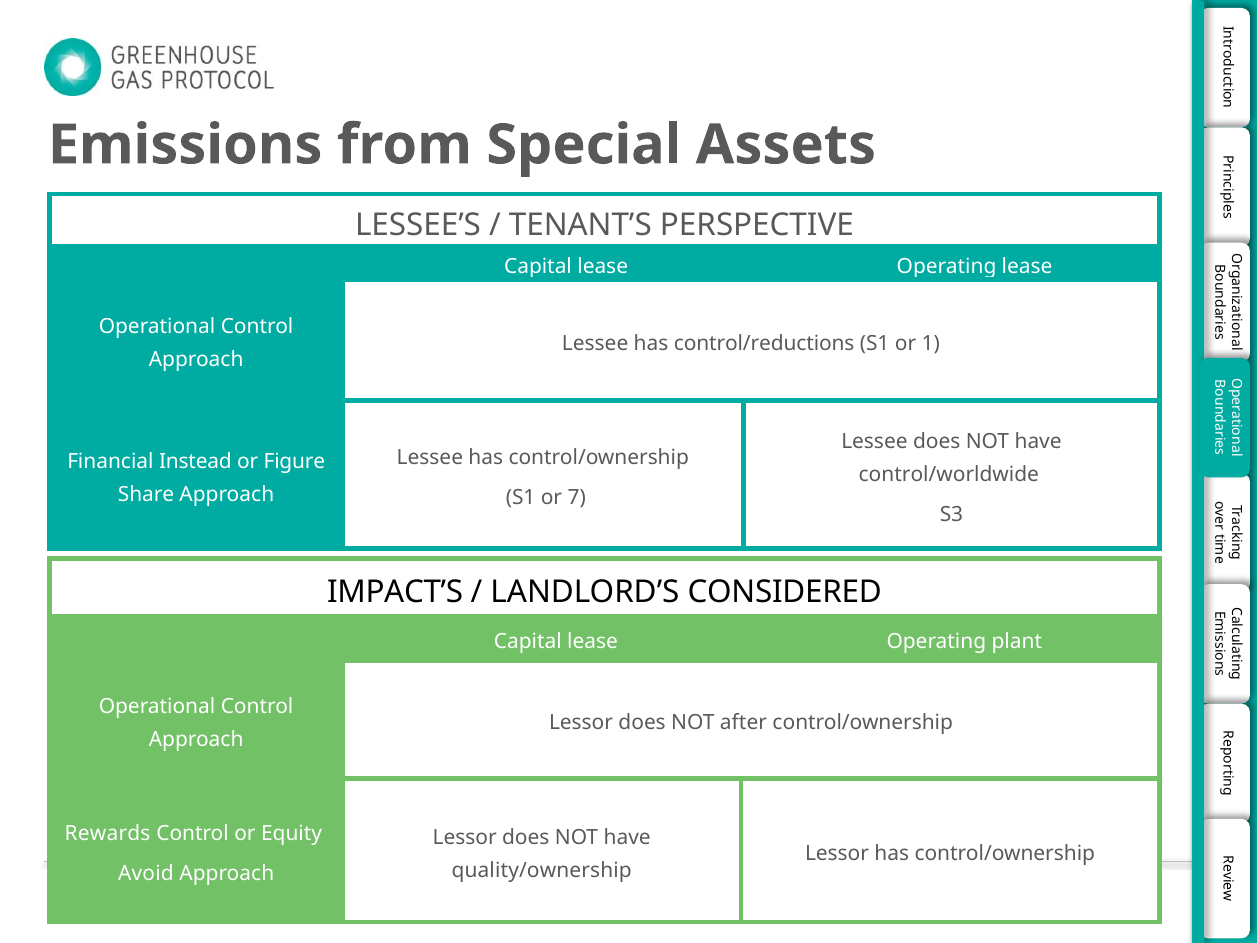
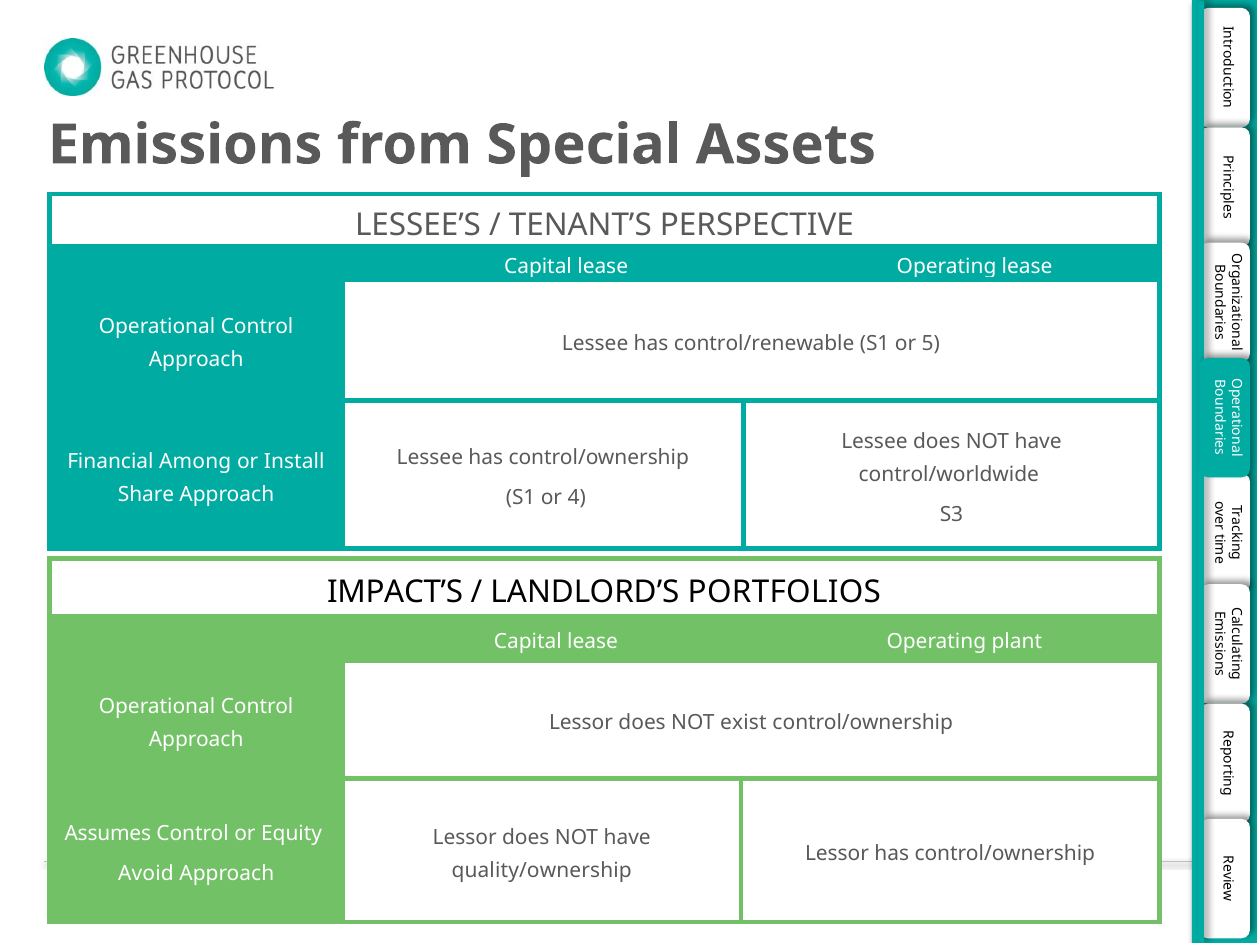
control/reductions: control/reductions -> control/renewable (764, 343)
1: 1 -> 5 (931, 343)
Instead: Instead -> Among (195, 461)
Figure: Figure -> Install (294, 461)
7: 7 -> 4 (577, 498)
CONSIDERED: CONSIDERED -> PORTFOLIOS (784, 592)
after: after -> exist (743, 723)
Rewards: Rewards -> Assumes (108, 834)
